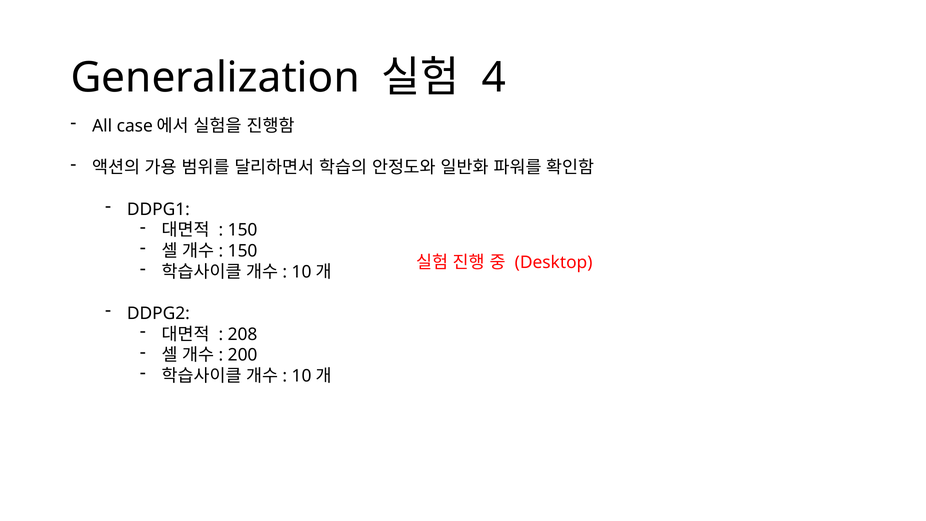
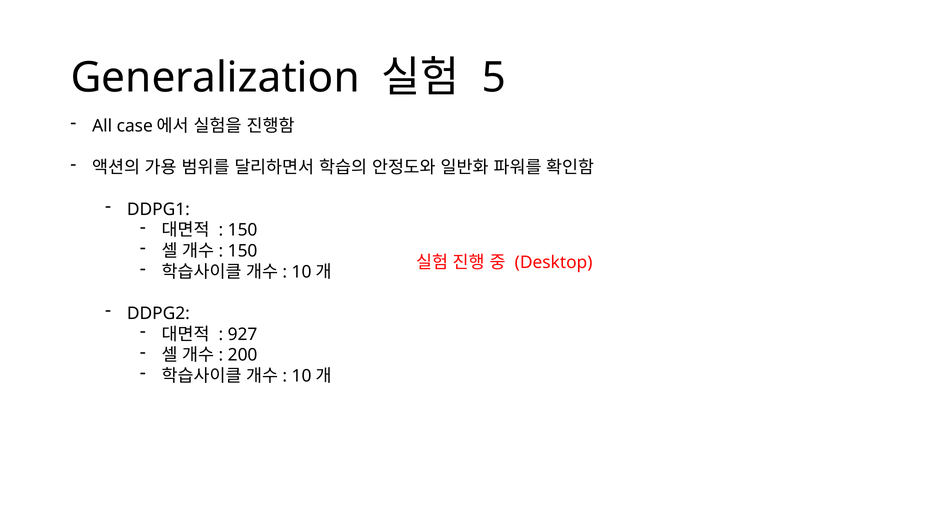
4: 4 -> 5 (494, 78)
208: 208 -> 927 (243, 334)
